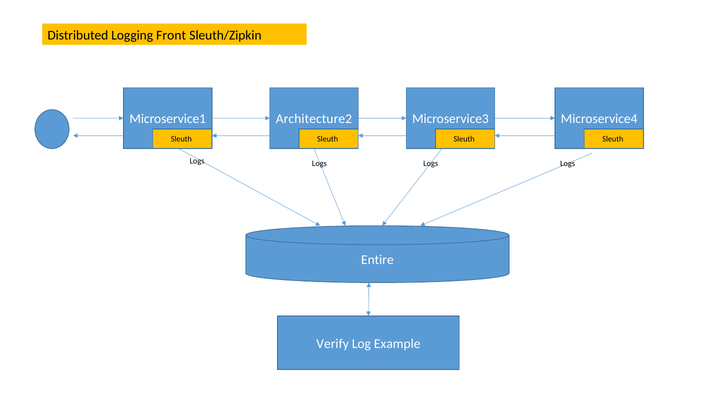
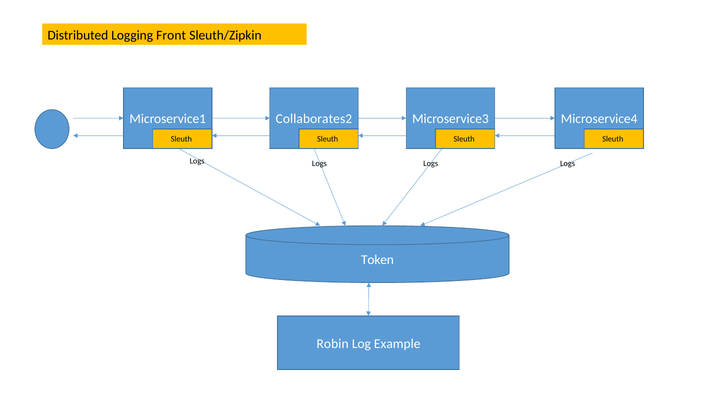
Architecture2: Architecture2 -> Collaborates2 (314, 119)
Entire: Entire -> Token (377, 260)
Verify: Verify -> Robin (333, 344)
